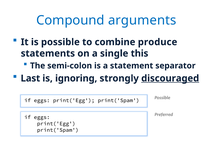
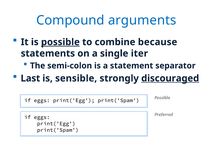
possible underline: none -> present (60, 42)
produce: produce -> because (158, 42)
this: this -> iter (139, 53)
ignoring: ignoring -> sensible (76, 78)
